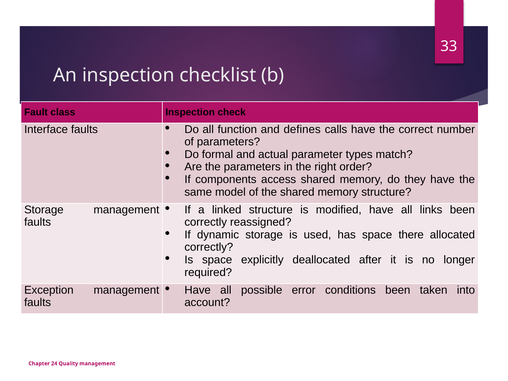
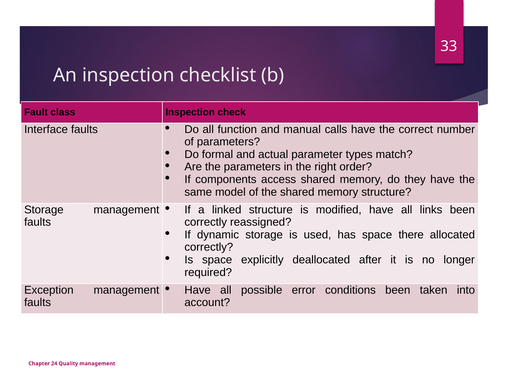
defines: defines -> manual (302, 129)
